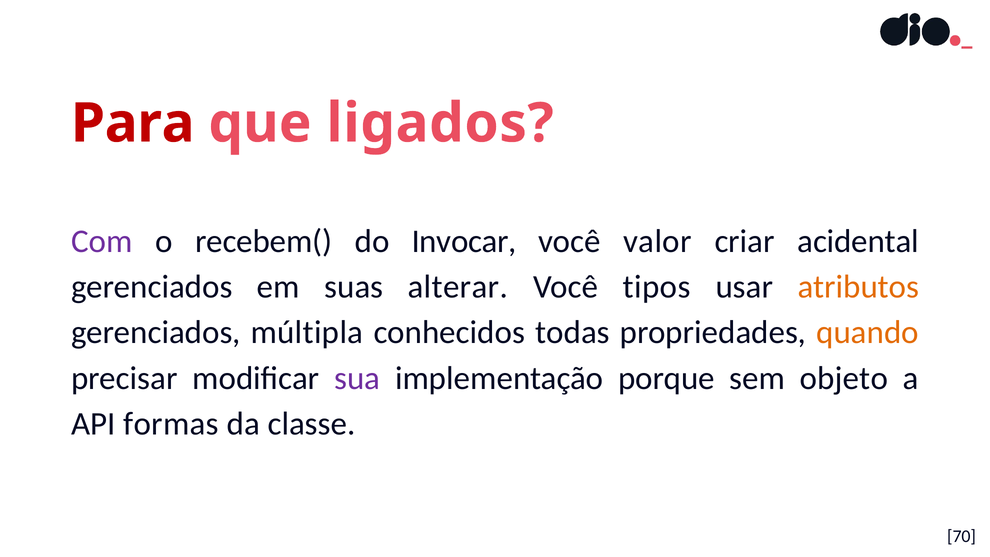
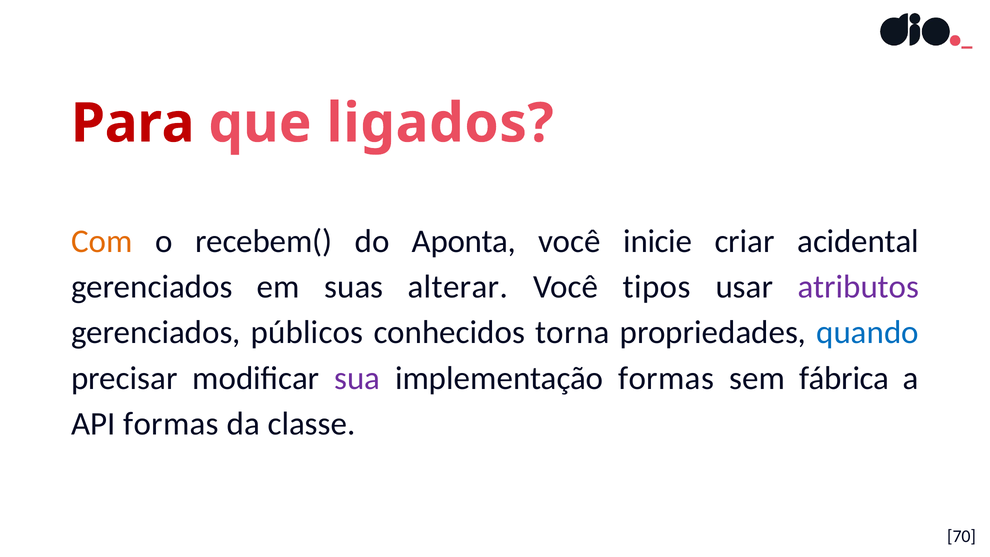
Com colour: purple -> orange (102, 241)
Invocar: Invocar -> Aponta (464, 241)
valor: valor -> inicie (658, 241)
atributos colour: orange -> purple (858, 287)
múltipla: múltipla -> públicos (307, 333)
todas: todas -> torna (572, 333)
quando colour: orange -> blue (867, 333)
implementação porque: porque -> formas (666, 378)
objeto: objeto -> fábrica (844, 378)
